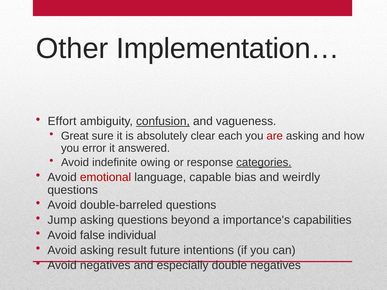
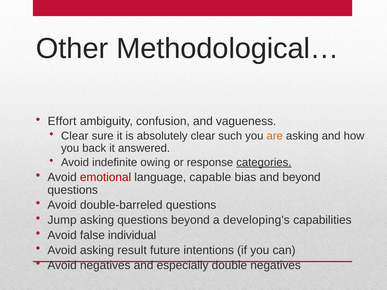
Implementation…: Implementation… -> Methodological… (228, 49)
confusion underline: present -> none (163, 121)
Great: Great -> Clear (75, 136)
each: each -> such (230, 136)
are colour: red -> orange (275, 136)
error: error -> back (94, 148)
and weirdly: weirdly -> beyond (302, 177)
importance's: importance's -> developing's (256, 220)
